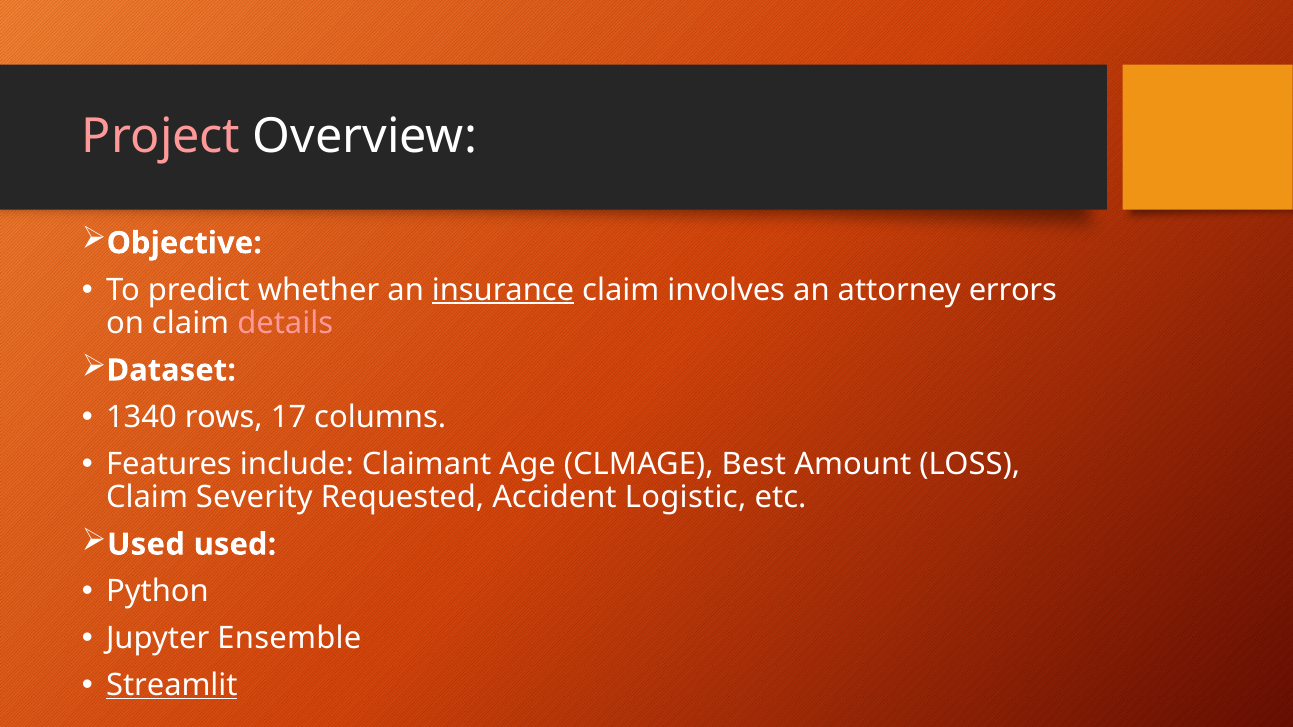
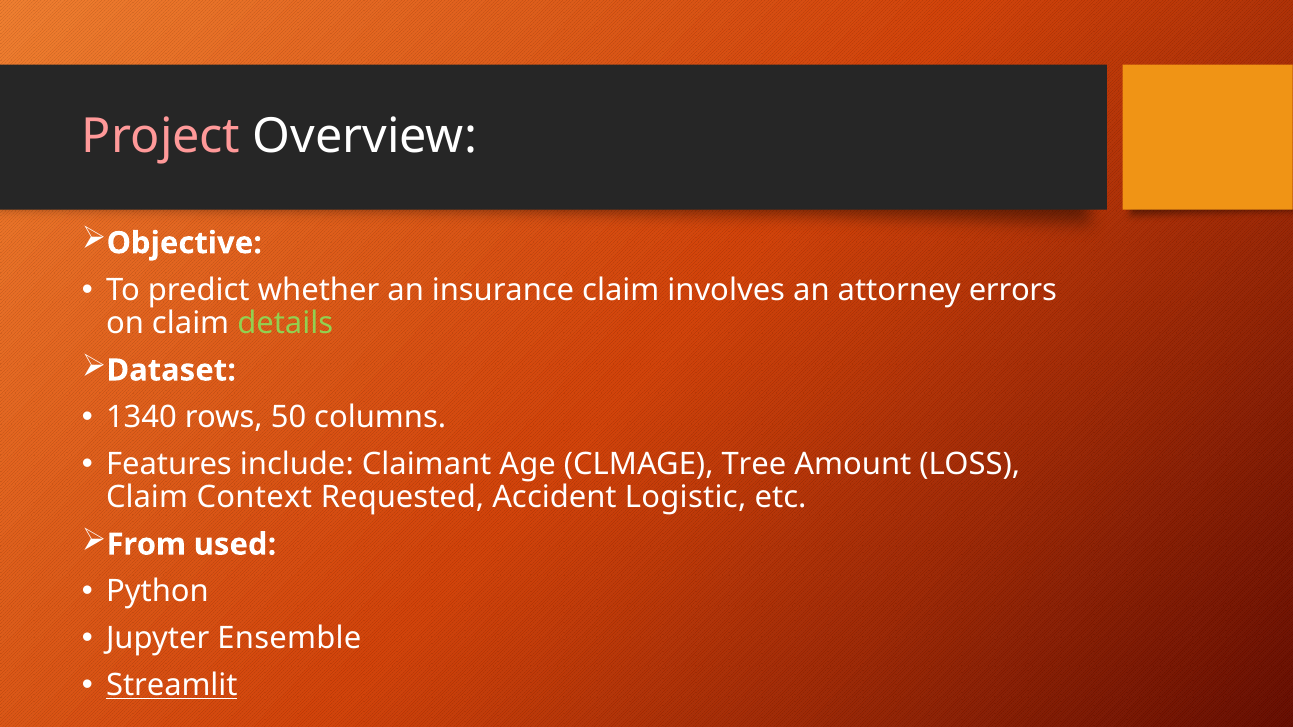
insurance underline: present -> none (503, 290)
details colour: pink -> light green (285, 324)
17: 17 -> 50 (289, 417)
Best: Best -> Tree (754, 464)
Severity: Severity -> Context (254, 498)
Used: Used -> From (146, 545)
